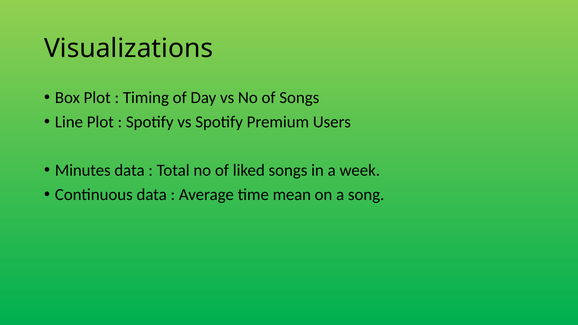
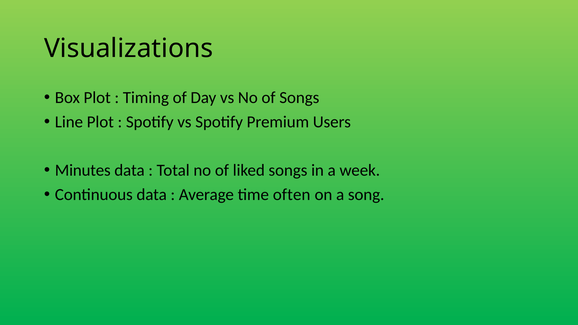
mean: mean -> often (292, 195)
